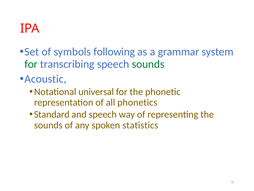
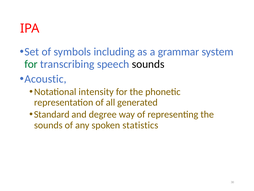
following: following -> including (114, 52)
sounds colour: green -> black (148, 64)
universal: universal -> intensity (96, 92)
phonetics: phonetics -> generated (137, 102)
and speech: speech -> degree (103, 114)
